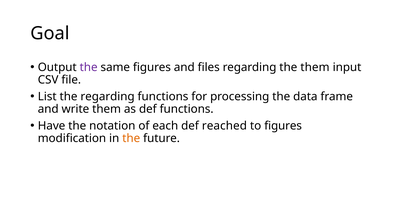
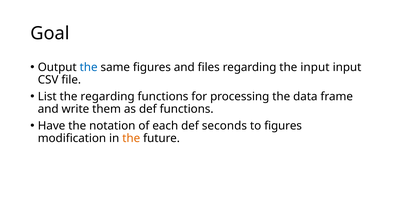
the colour: purple -> blue (89, 67)
the them: them -> input (315, 67)
reached: reached -> seconds (224, 126)
